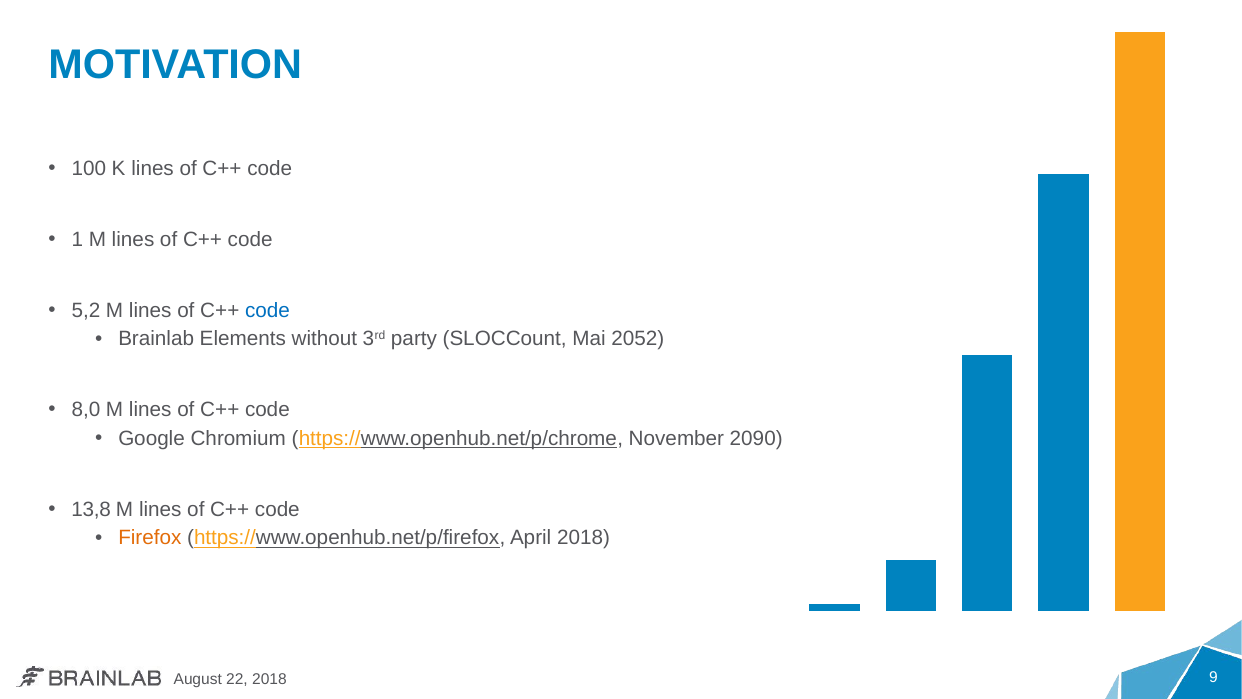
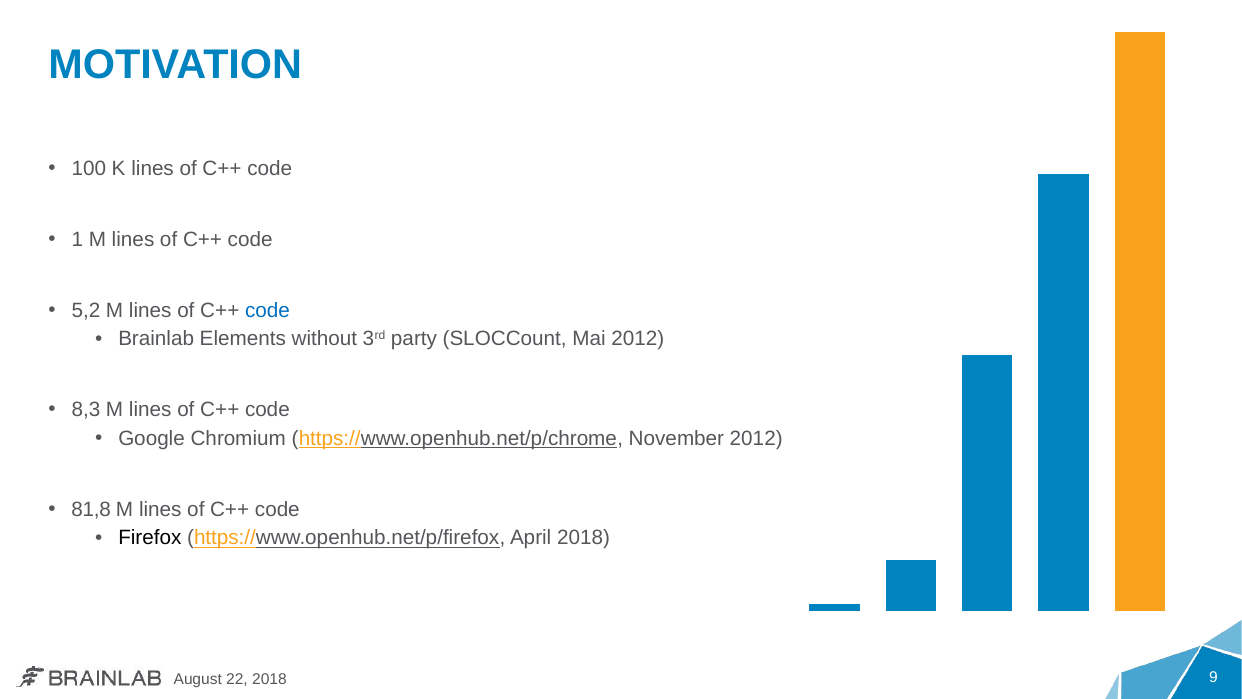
Mai 2052: 2052 -> 2012 (638, 339)
8,0: 8,0 -> 8,3 (86, 410)
November 2090: 2090 -> 2012 (756, 438)
13,8: 13,8 -> 81,8 (91, 509)
Firefox colour: orange -> black (150, 538)
